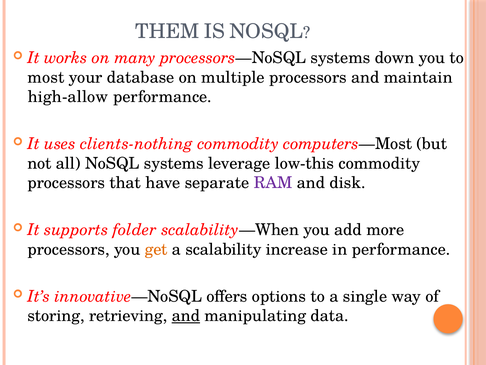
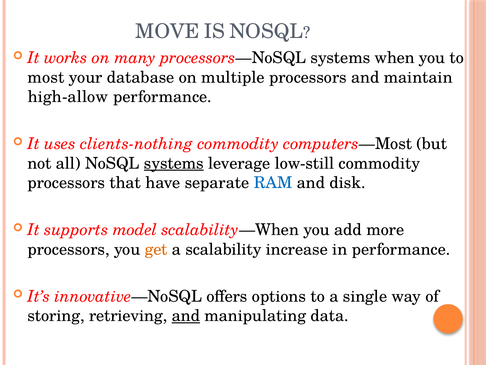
THEM: THEM -> MOVE (167, 31)
down: down -> when (395, 58)
systems underline: none -> present (174, 163)
low-this: low-this -> low-still (304, 163)
RAM colour: purple -> blue (273, 183)
folder: folder -> model (135, 230)
